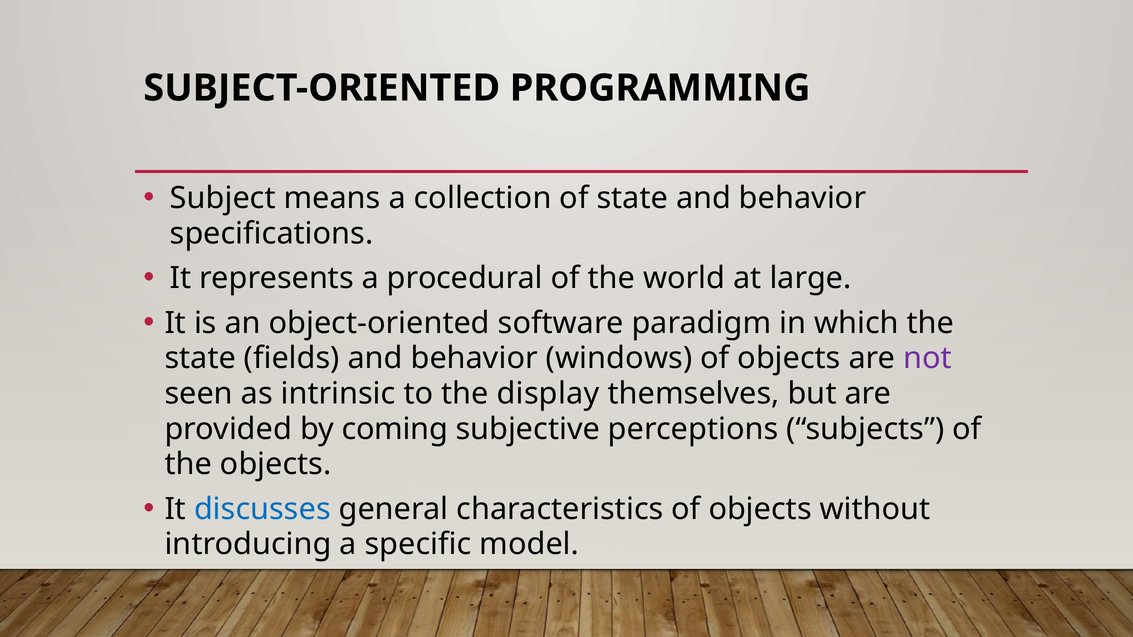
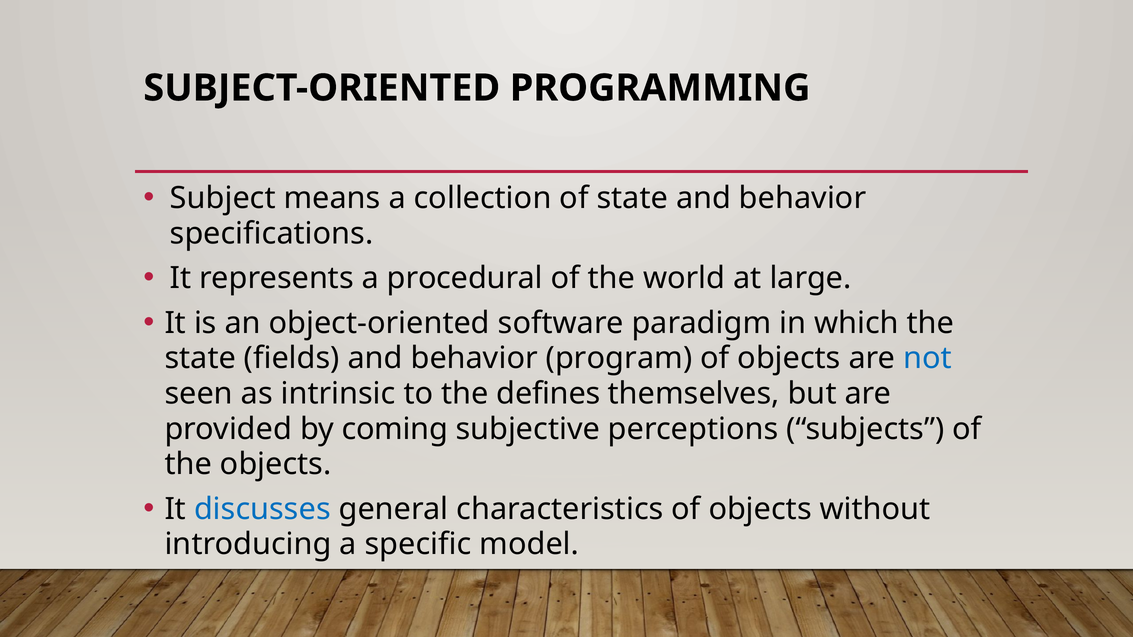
windows: windows -> program (619, 359)
not colour: purple -> blue (927, 359)
display: display -> defines (548, 394)
